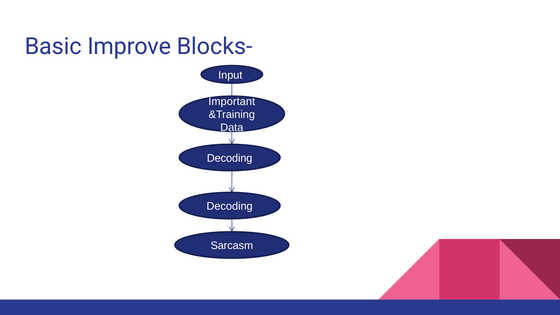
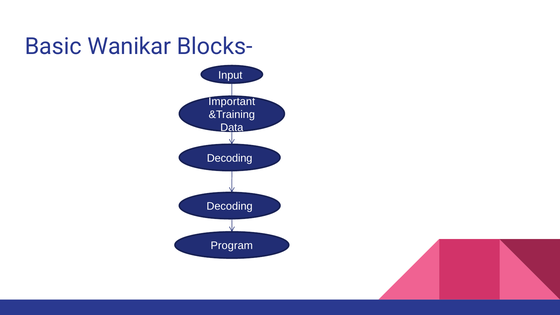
Improve: Improve -> Wanikar (129, 46)
Sarcasm: Sarcasm -> Program (232, 246)
